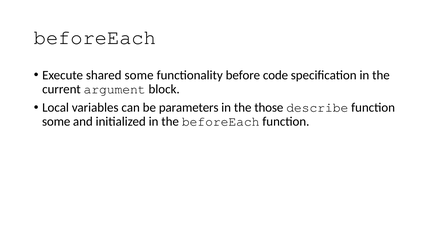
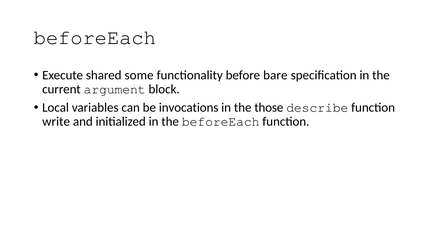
code: code -> bare (275, 75)
parameters: parameters -> invocations (189, 108)
some: some -> write (56, 122)
